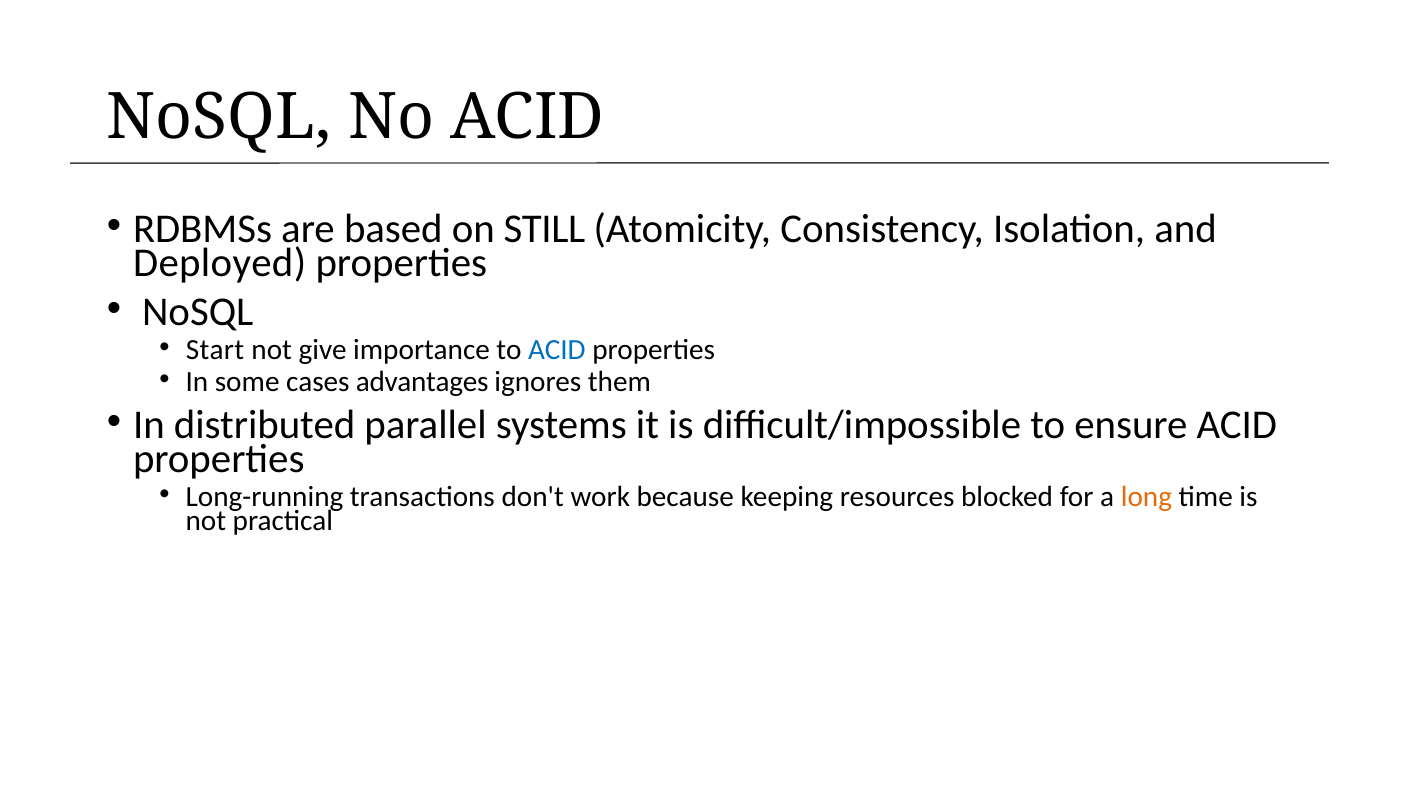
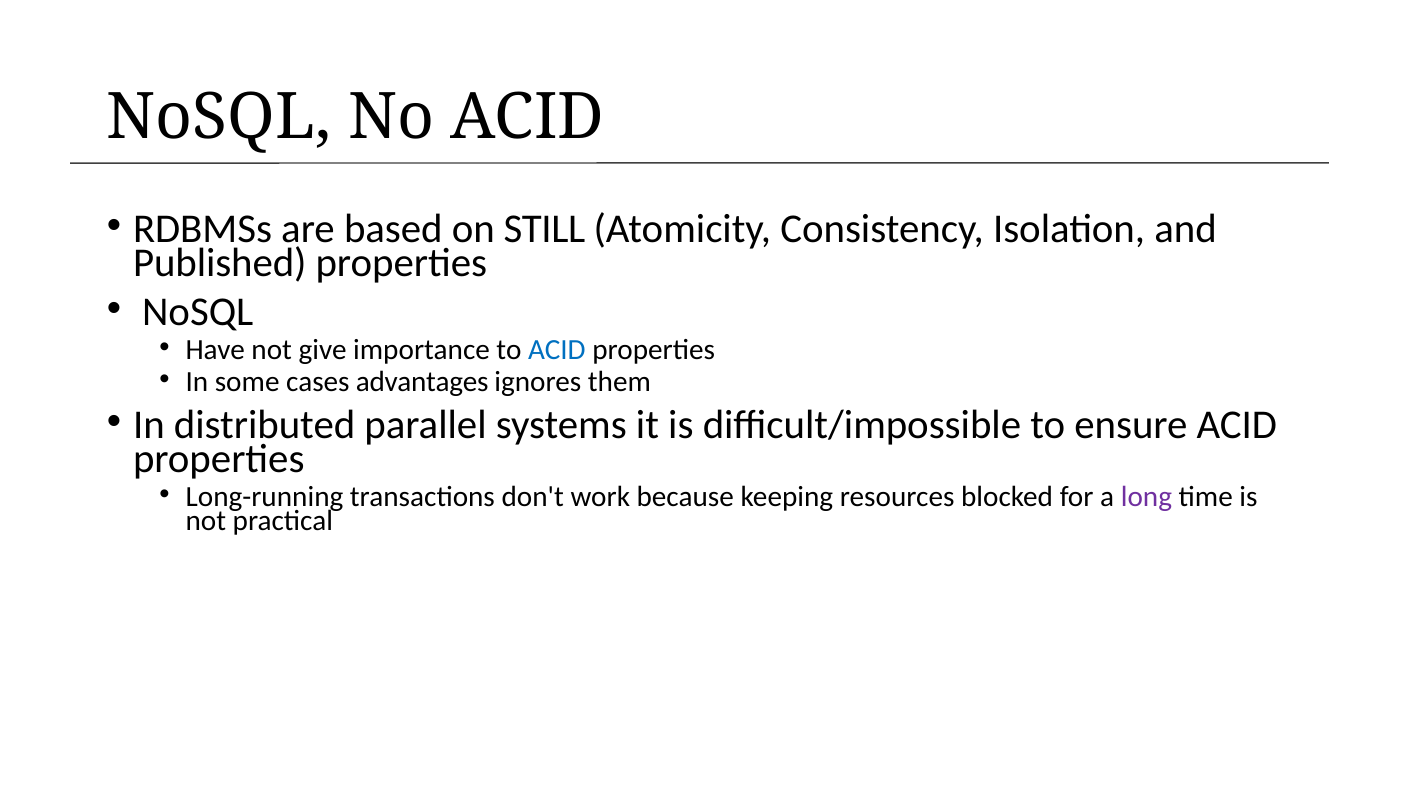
Deployed: Deployed -> Published (220, 263)
Start: Start -> Have (215, 350)
long colour: orange -> purple (1146, 496)
